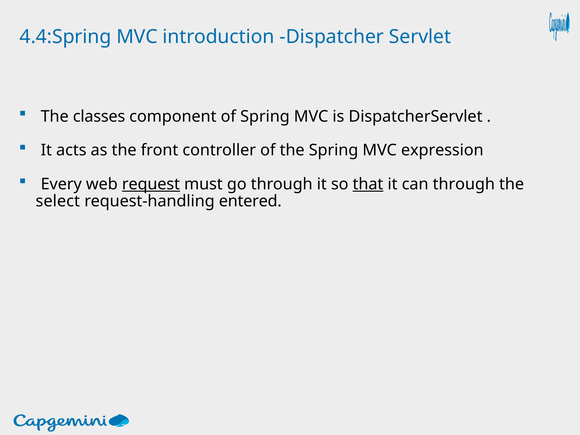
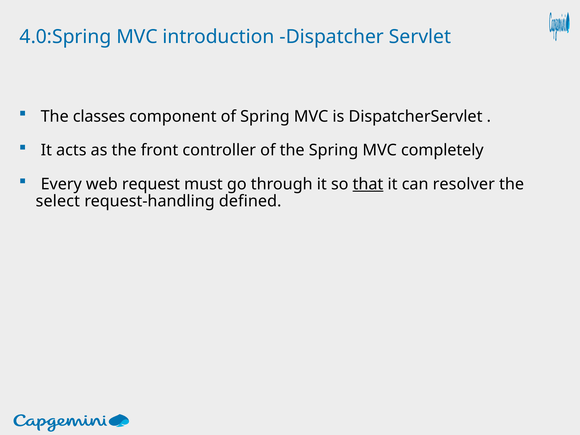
4.4:Spring: 4.4:Spring -> 4.0:Spring (66, 37)
expression: expression -> completely (442, 150)
request underline: present -> none (151, 184)
can through: through -> resolver (464, 184)
entered: entered -> defined (250, 201)
